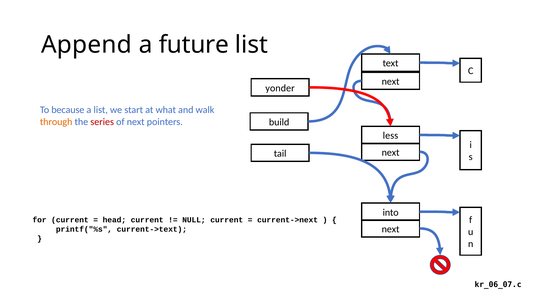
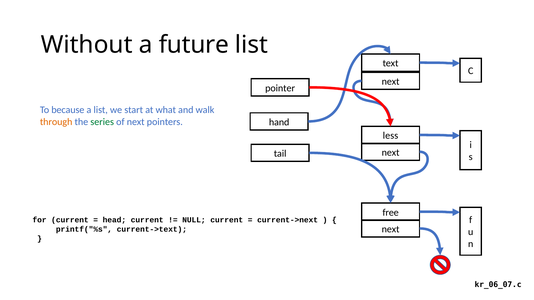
Append: Append -> Without (87, 45)
yonder: yonder -> pointer (280, 88)
series colour: red -> green (102, 122)
build: build -> hand (279, 122)
into: into -> free (391, 213)
